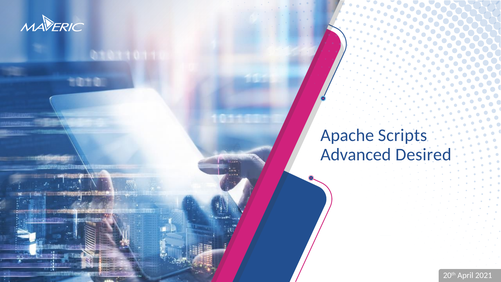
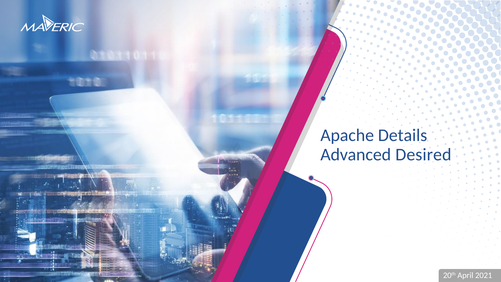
Scripts: Scripts -> Details (403, 135)
